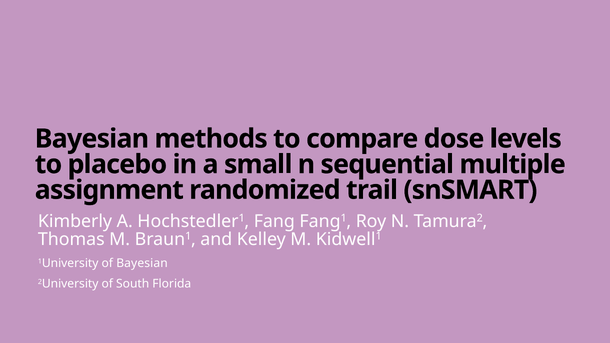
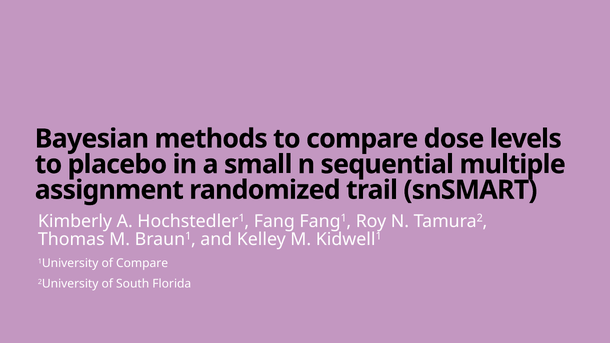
of Bayesian: Bayesian -> Compare (142, 263)
